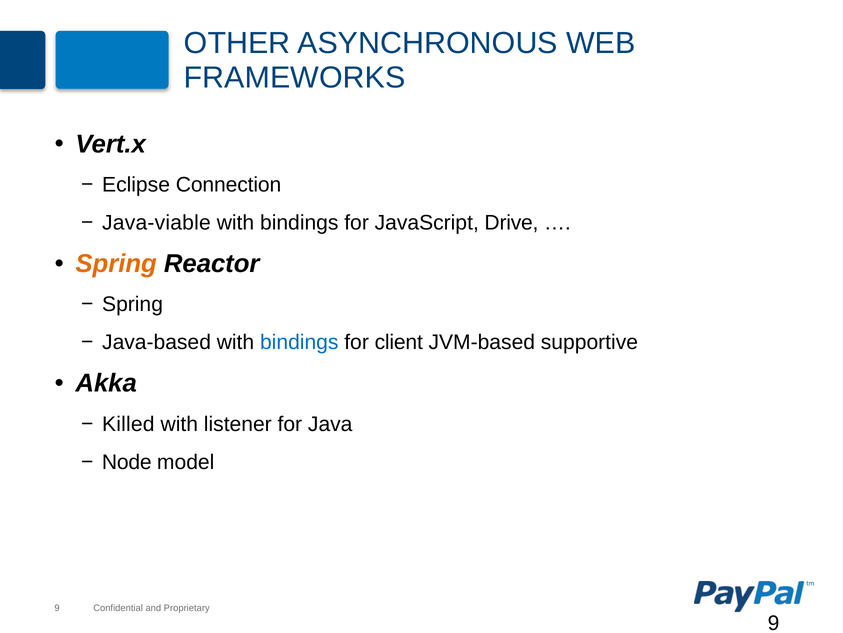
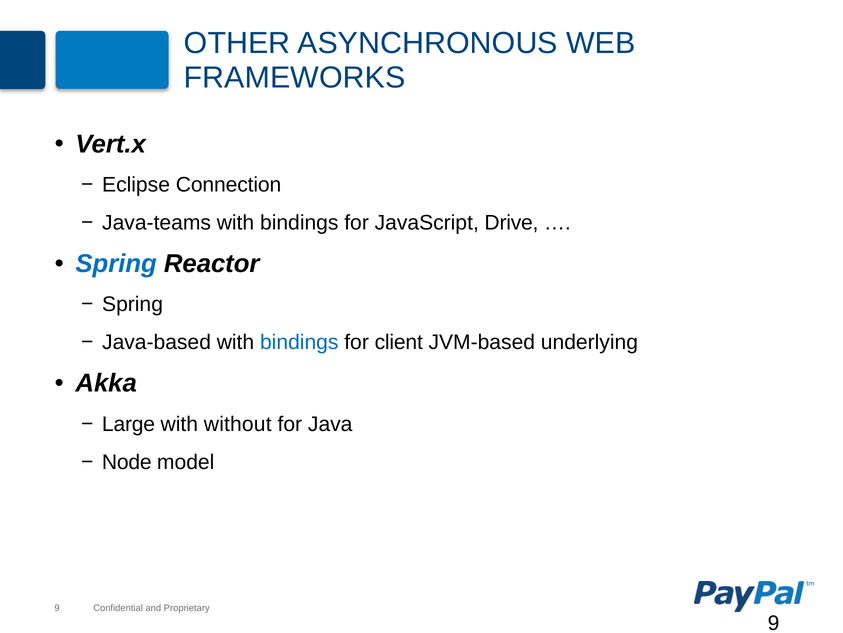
Java-viable: Java-viable -> Java-teams (157, 223)
Spring colour: orange -> blue (116, 263)
supportive: supportive -> underlying (589, 342)
Killed: Killed -> Large (129, 424)
listener: listener -> without (238, 424)
